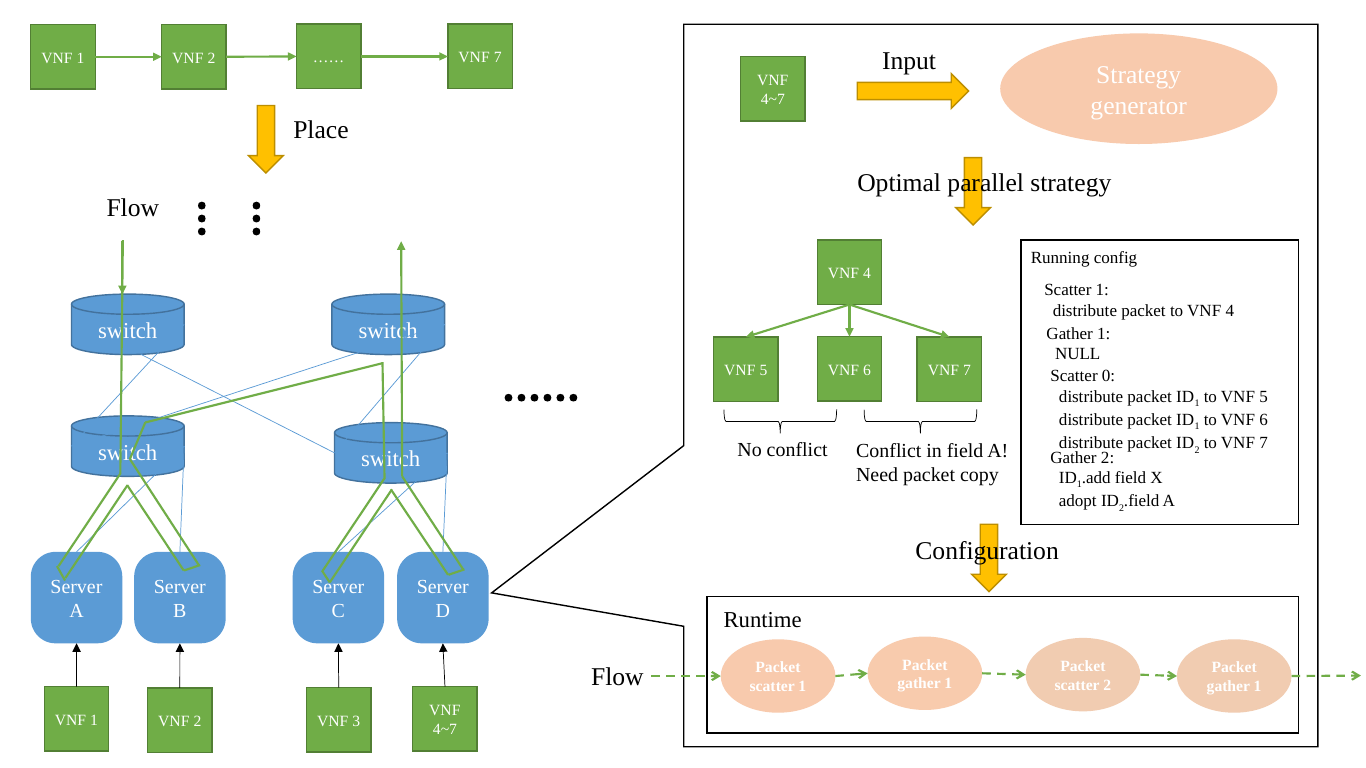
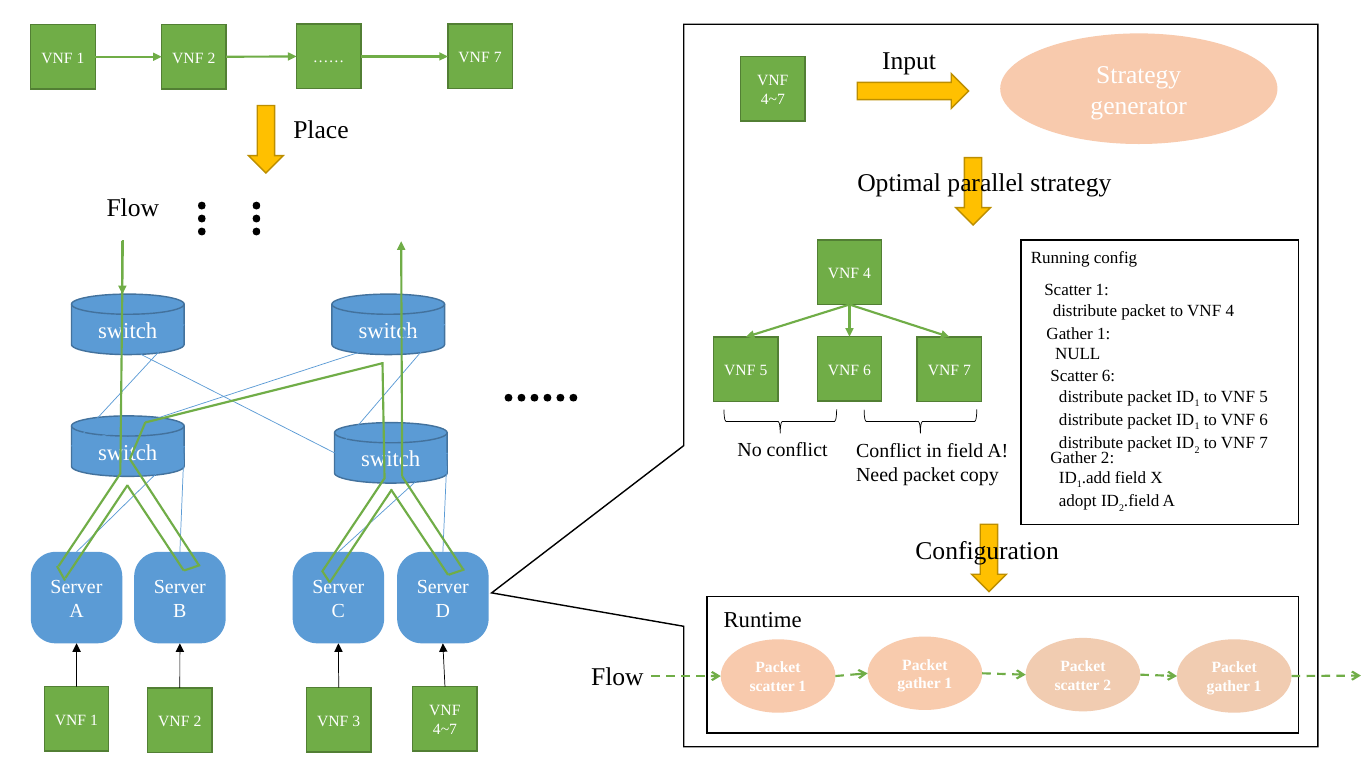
Scatter 0: 0 -> 6 (1109, 376)
